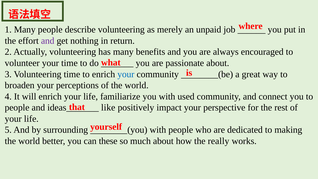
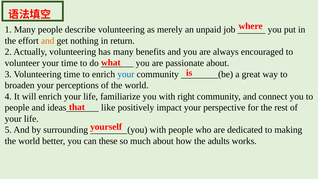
and colour: purple -> orange (48, 41)
used: used -> right (186, 96)
really: really -> adults (219, 141)
